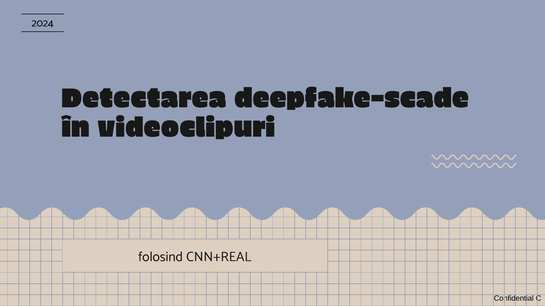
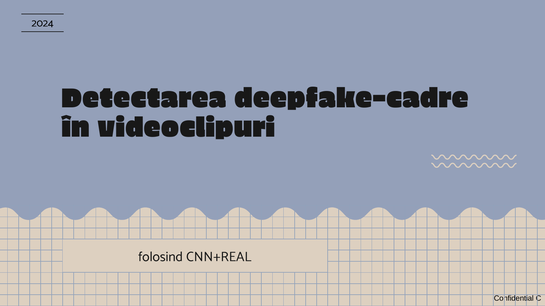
deepfake-scade: deepfake-scade -> deepfake-cadre (351, 99)
